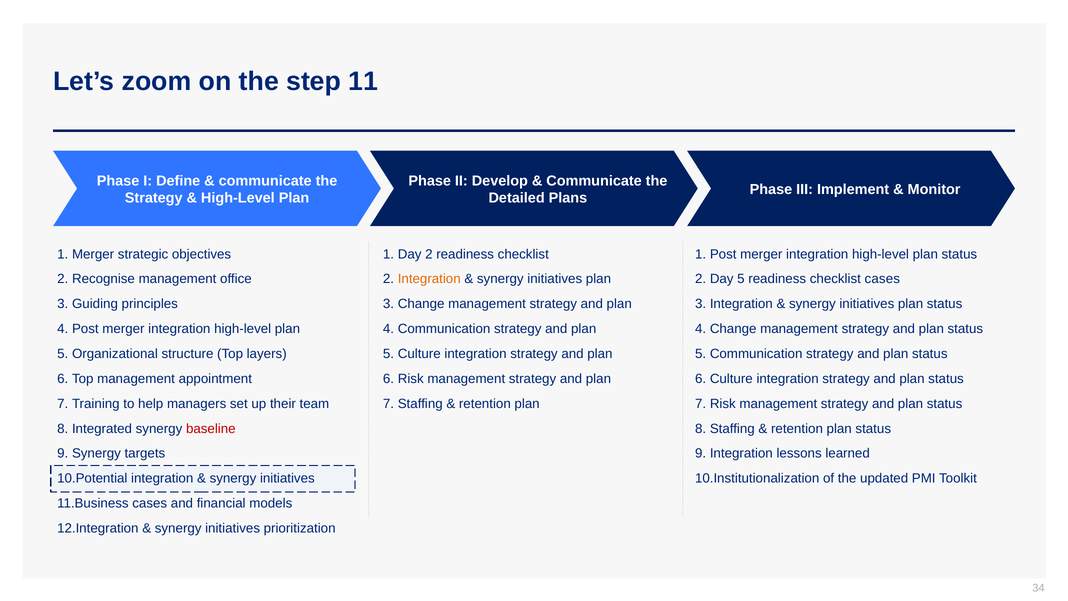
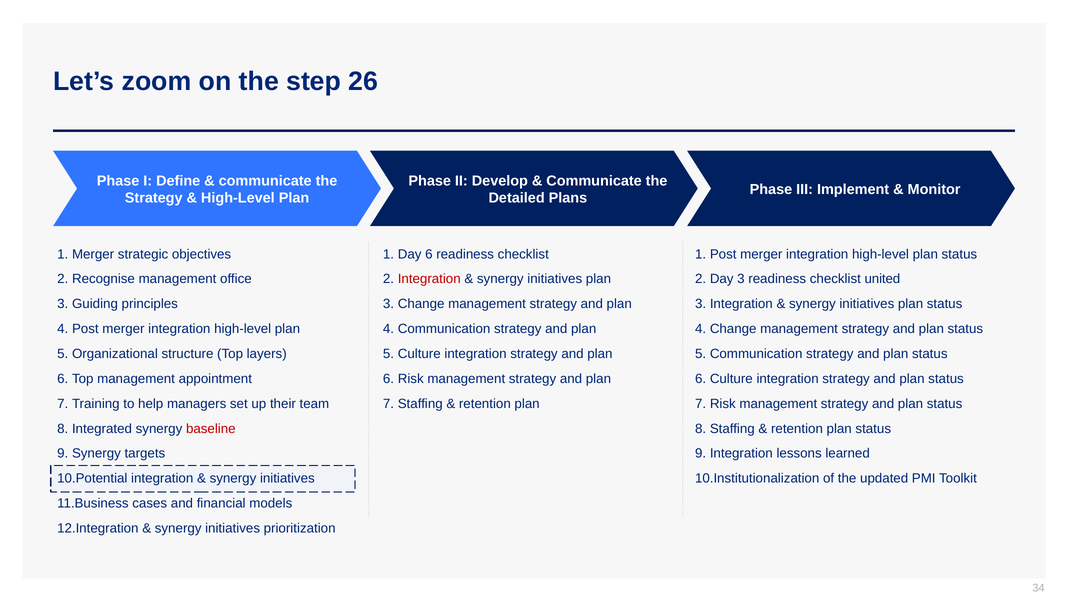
11: 11 -> 26 (363, 82)
Day 2: 2 -> 6 (429, 254)
Integration colour: orange -> red (429, 279)
Day 5: 5 -> 3 (741, 279)
checklist cases: cases -> united (882, 279)
